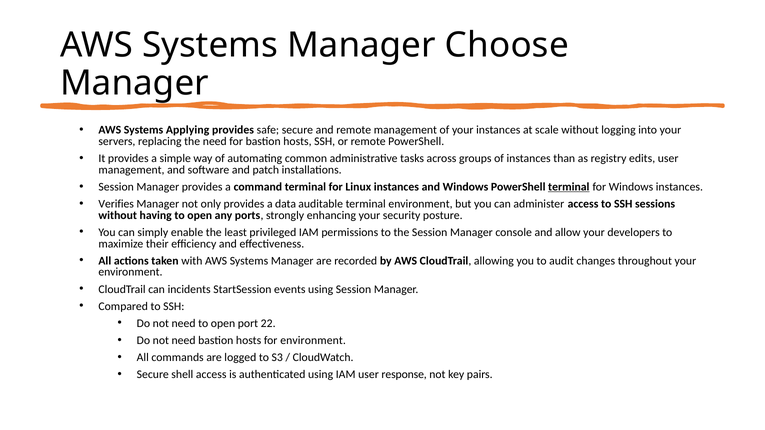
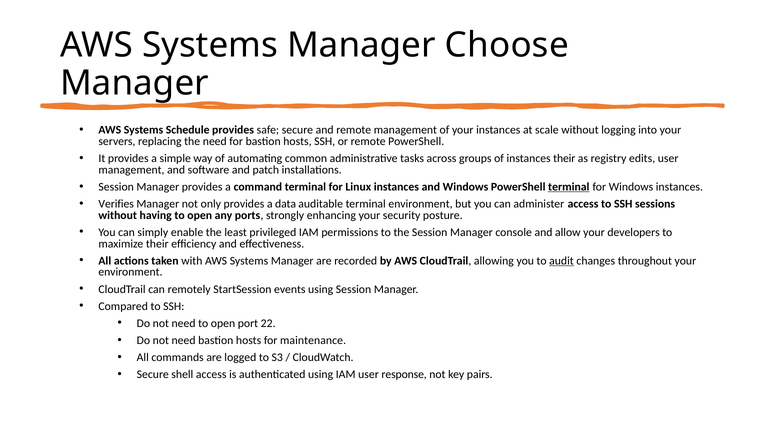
Applying: Applying -> Schedule (188, 130)
instances than: than -> their (564, 159)
audit underline: none -> present (561, 261)
incidents: incidents -> remotely (189, 289)
for environment: environment -> maintenance (313, 341)
